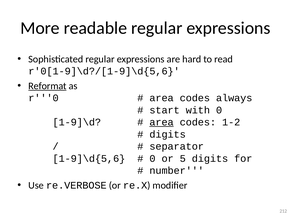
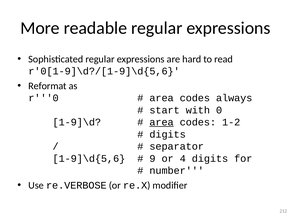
Reformat underline: present -> none (47, 86)
0: 0 -> 9 (152, 159)
5: 5 -> 4 (183, 159)
